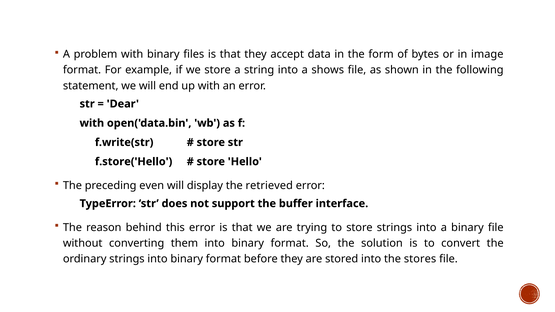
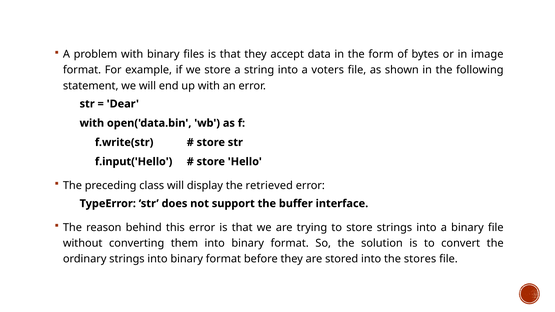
shows: shows -> voters (328, 70)
f.store('Hello: f.store('Hello -> f.input('Hello (134, 162)
even: even -> class (152, 186)
